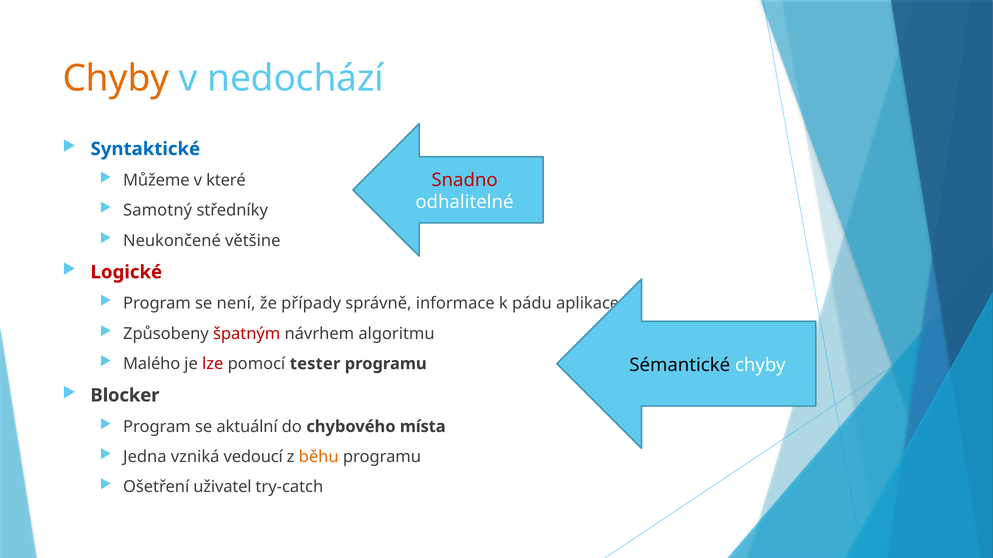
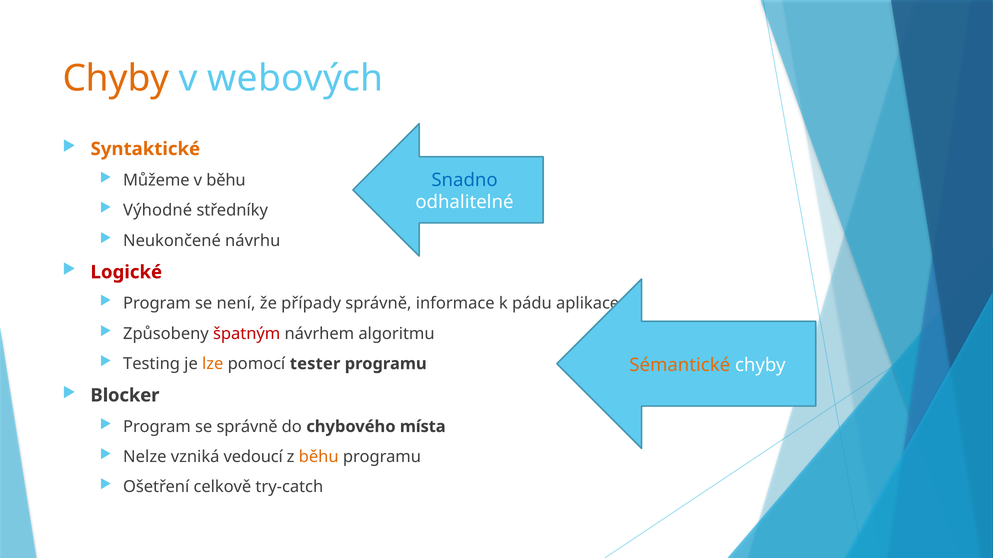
nedochází: nedochází -> webových (295, 78)
Syntaktické colour: blue -> orange (145, 149)
v které: které -> běhu (226, 180)
Snadno colour: red -> blue (465, 180)
Samotný: Samotný -> Výhodné (158, 211)
většine: většine -> návrhu (253, 241)
Malého: Malého -> Testing (152, 364)
lze colour: red -> orange (213, 364)
Sémantické colour: black -> orange (680, 365)
se aktuální: aktuální -> správně (247, 427)
Jedna: Jedna -> Nelze (145, 457)
uživatel: uživatel -> celkově (222, 487)
